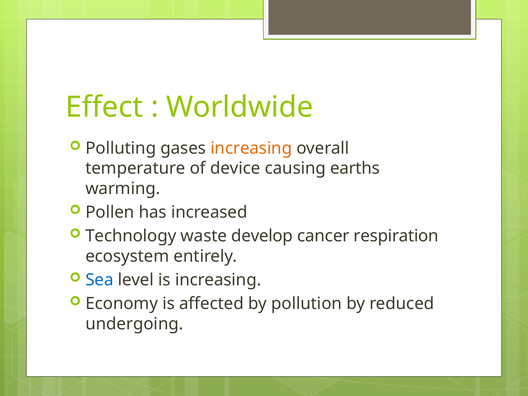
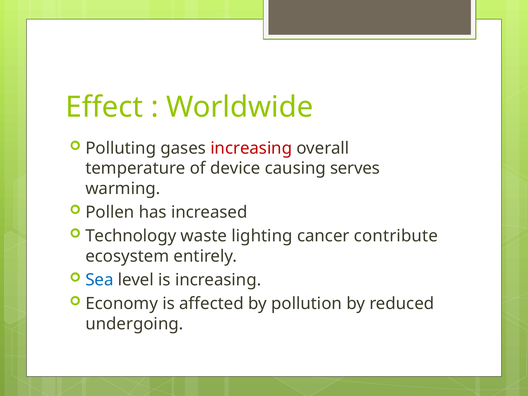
increasing colour: orange -> red (251, 148)
earths: earths -> serves (355, 168)
develop: develop -> lighting (262, 236)
respiration: respiration -> contribute (396, 236)
